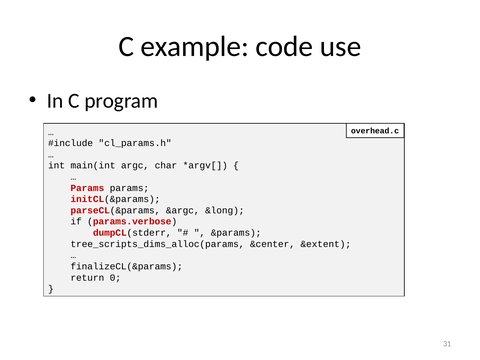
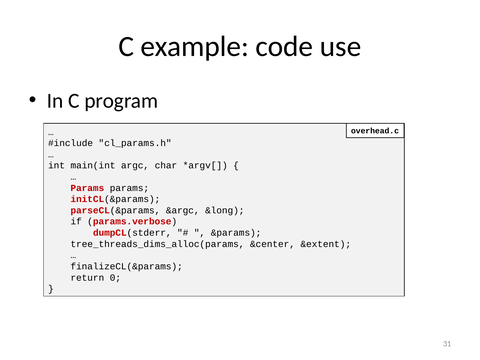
tree_scripts_dims_alloc(params: tree_scripts_dims_alloc(params -> tree_threads_dims_alloc(params (157, 244)
